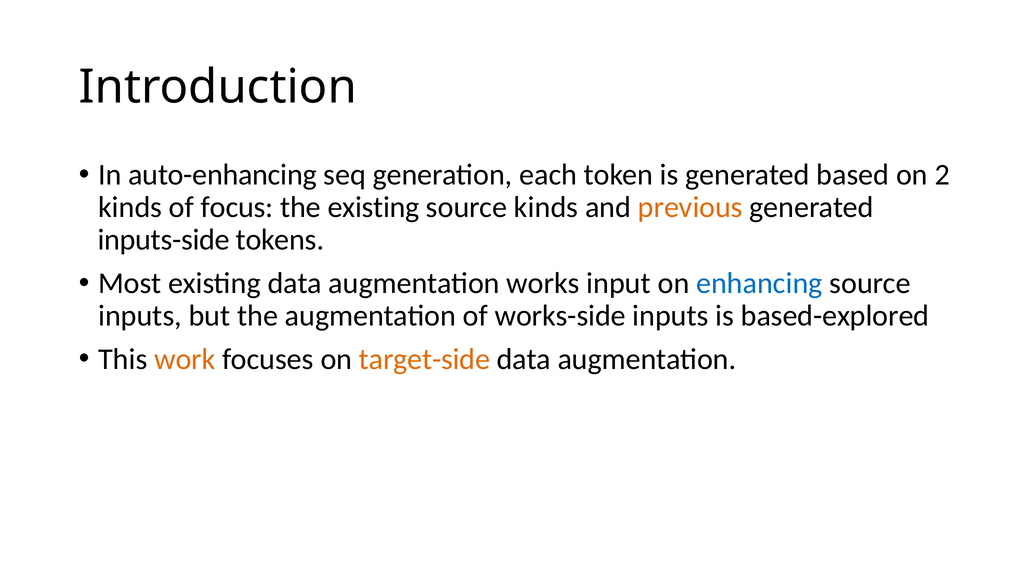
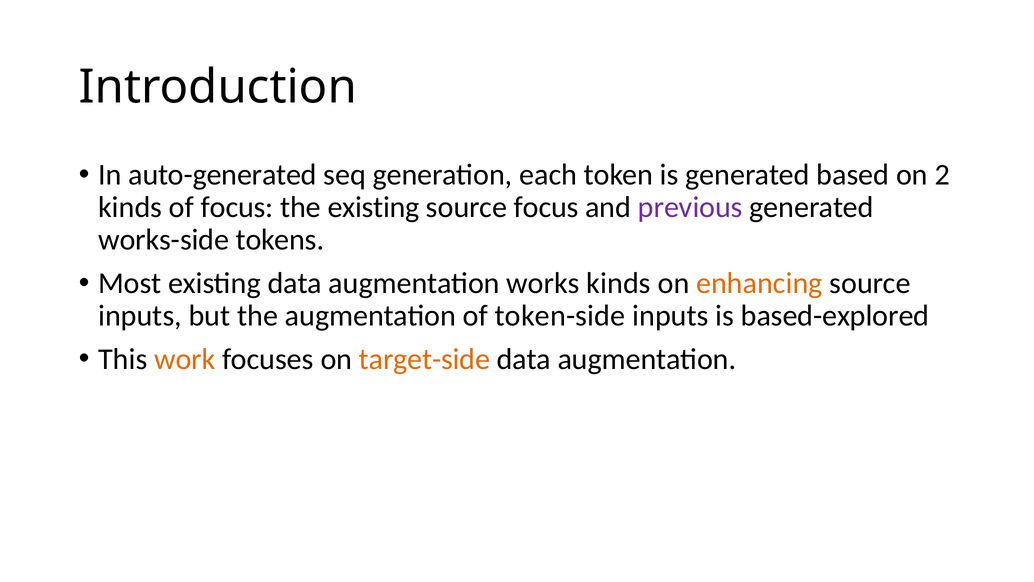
auto-enhancing: auto-enhancing -> auto-generated (223, 175)
source kinds: kinds -> focus (546, 207)
previous colour: orange -> purple (690, 207)
inputs-side: inputs-side -> works-side (164, 240)
works input: input -> kinds (618, 283)
enhancing colour: blue -> orange (759, 283)
works-side: works-side -> token-side (560, 316)
